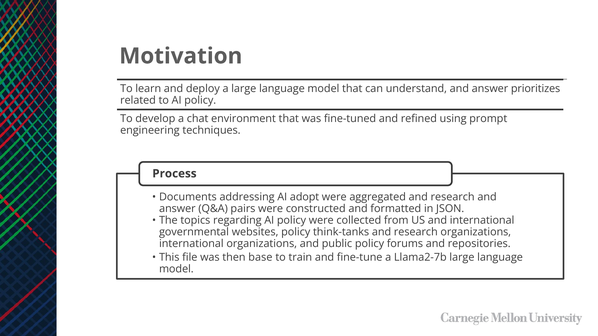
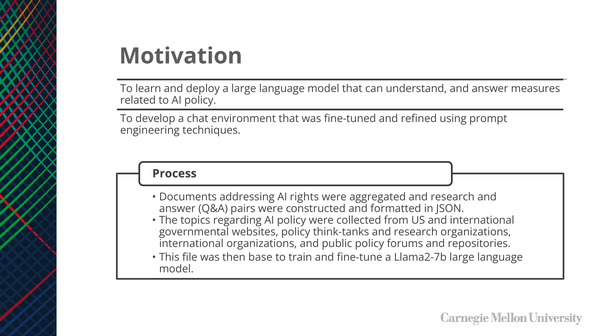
prioritizes: prioritizes -> measures (536, 89)
adopt: adopt -> rights (304, 197)
